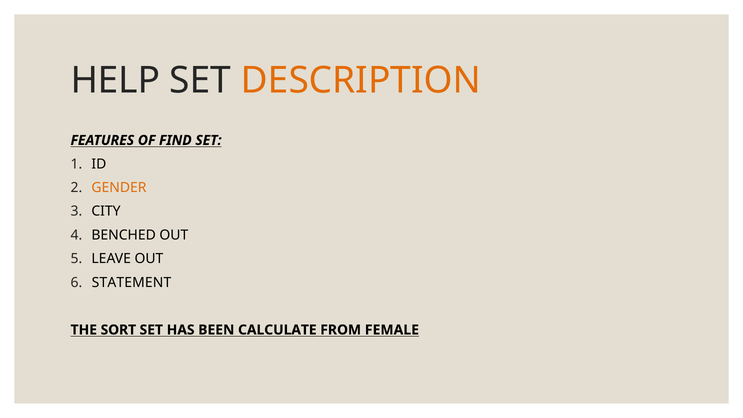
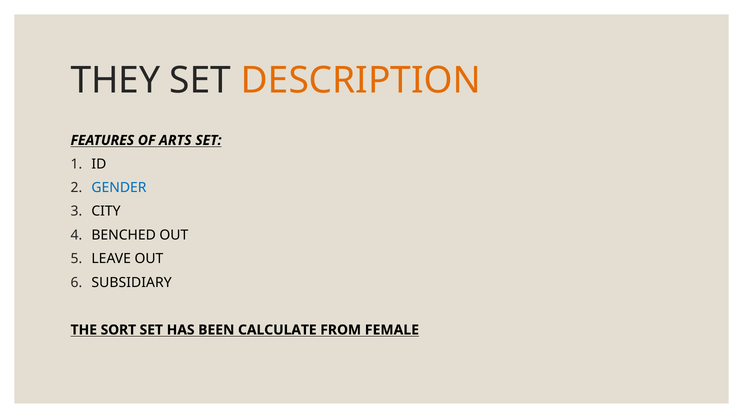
HELP: HELP -> THEY (115, 81)
FIND: FIND -> ARTS (175, 140)
GENDER colour: orange -> blue (119, 188)
STATEMENT: STATEMENT -> SUBSIDIARY (132, 282)
